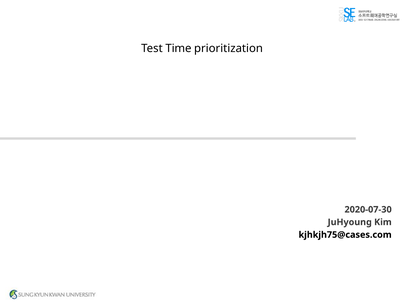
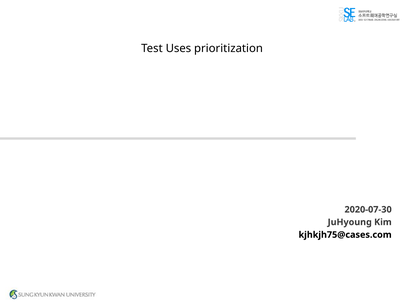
Time: Time -> Uses (178, 48)
